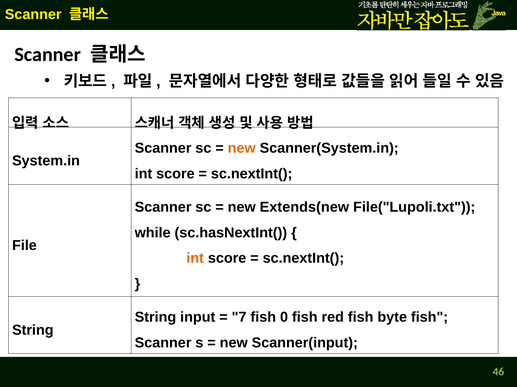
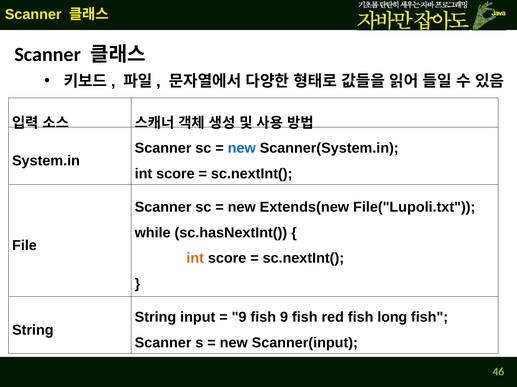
new colour: orange -> blue (242, 148)
7: 7 -> 9 (239, 318)
fish 0: 0 -> 9 (284, 318)
byte: byte -> long (392, 318)
